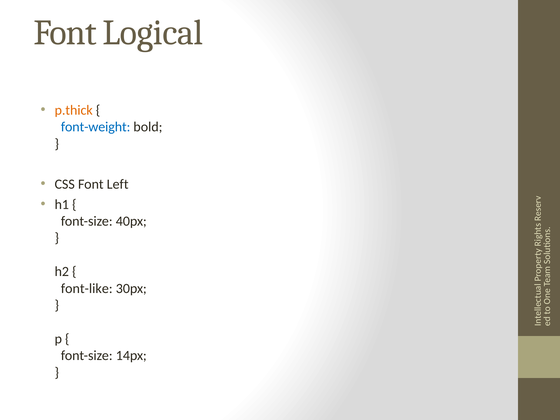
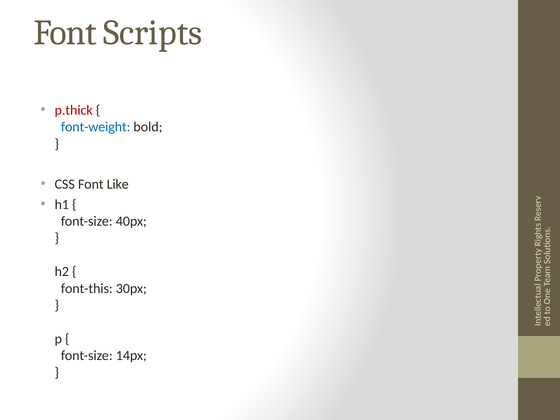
Logical: Logical -> Scripts (153, 33)
p.thick colour: orange -> red (74, 110)
Left: Left -> Like (118, 184)
font-like: font-like -> font-this (87, 288)
